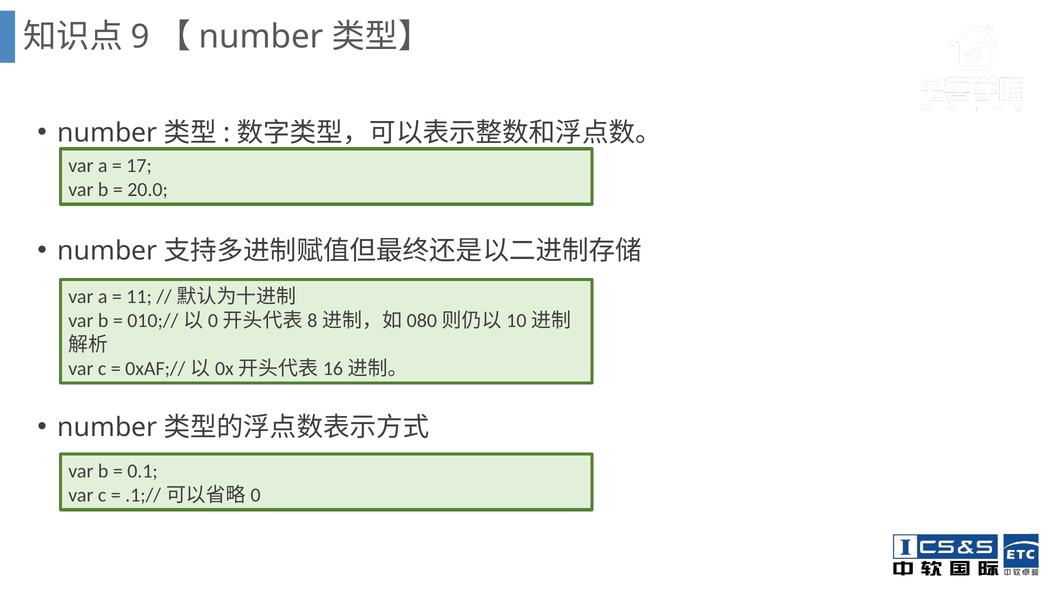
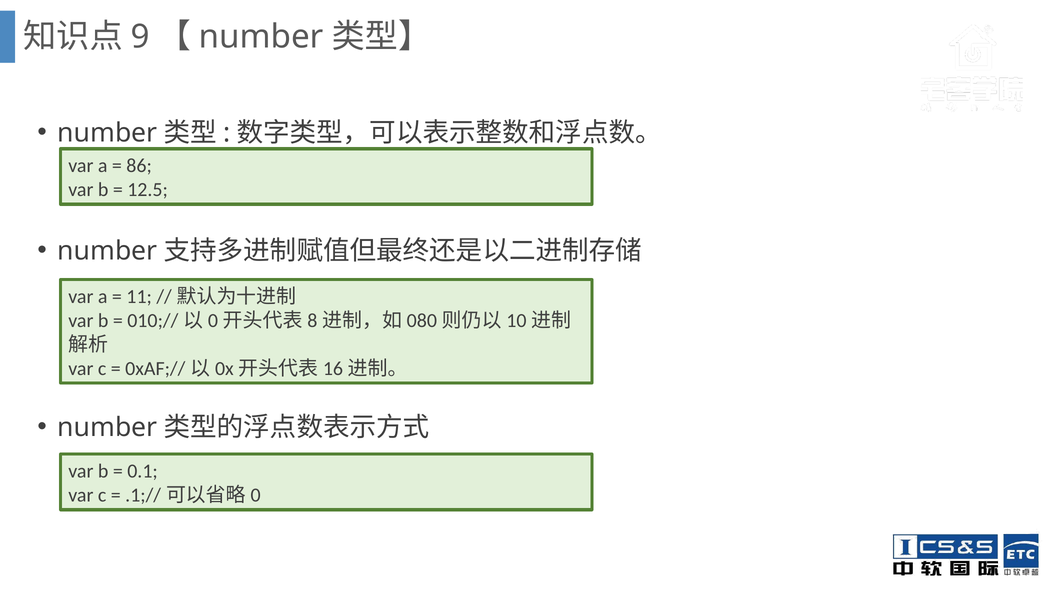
17: 17 -> 86 (139, 166)
20.0: 20.0 -> 12.5 (148, 190)
